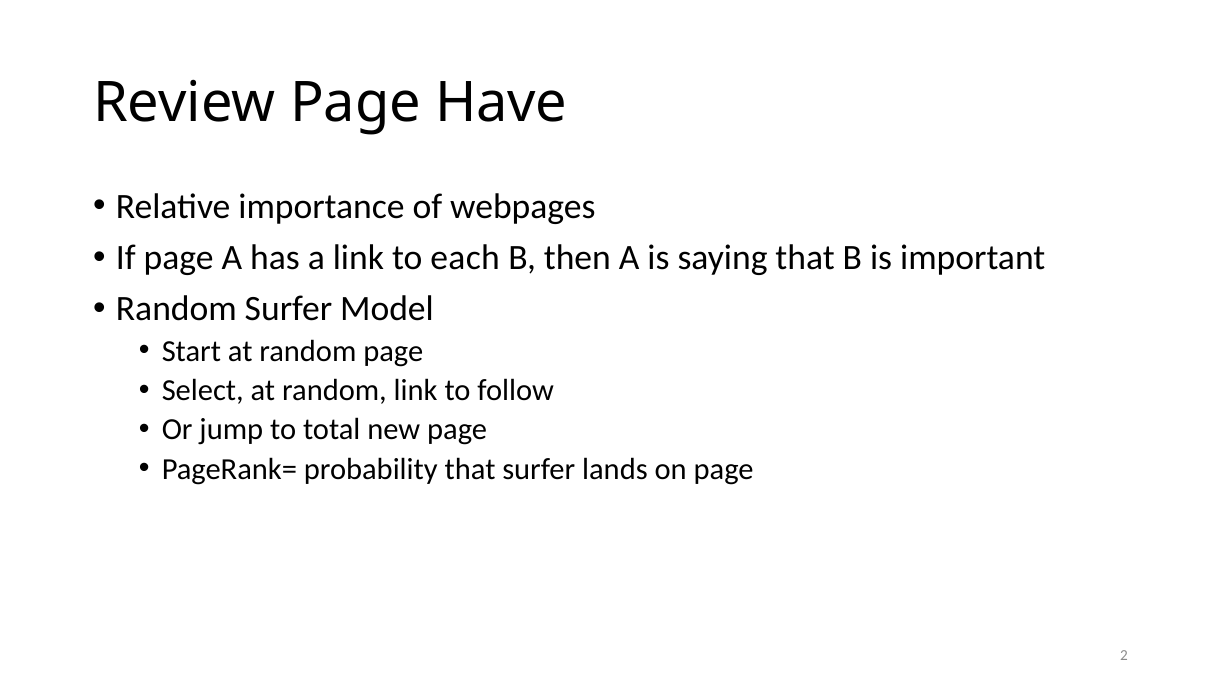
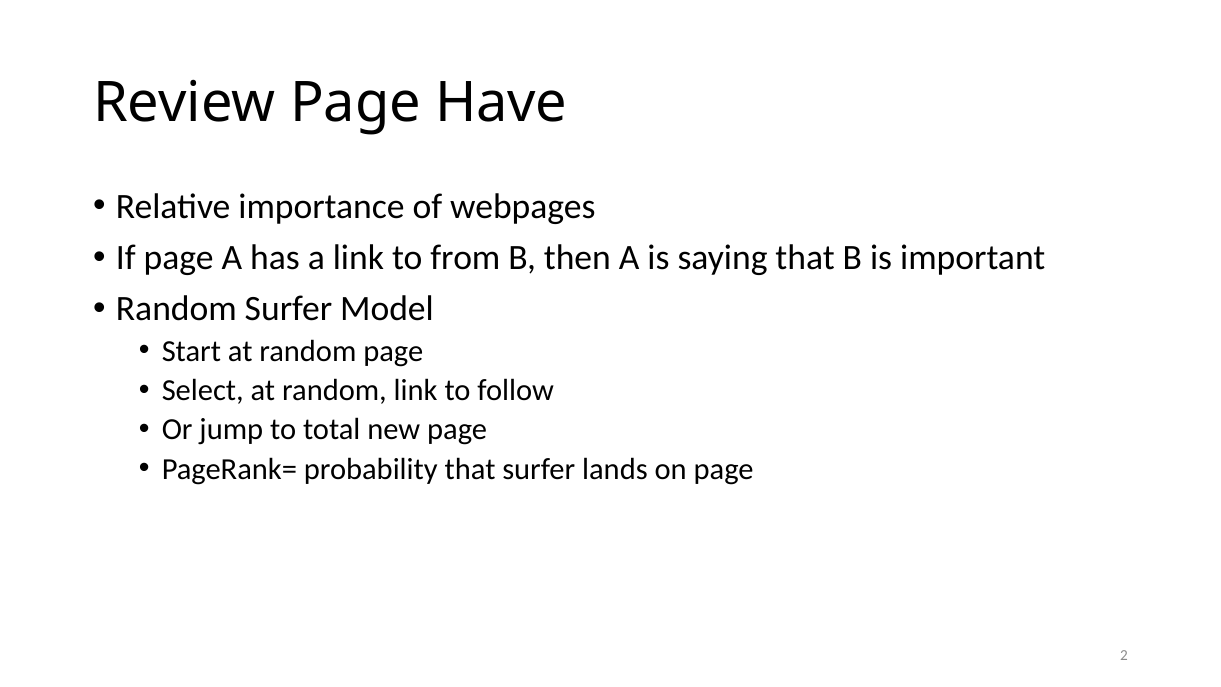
each: each -> from (465, 258)
